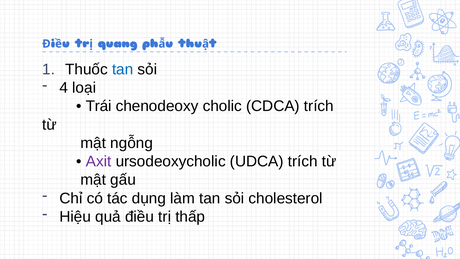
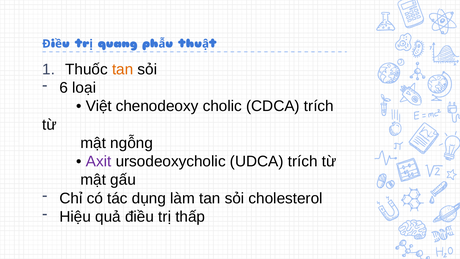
tan colour: blue -> orange (123, 69)
4: 4 -> 6 (64, 88)
Trái: Trái -> Việt (99, 106)
